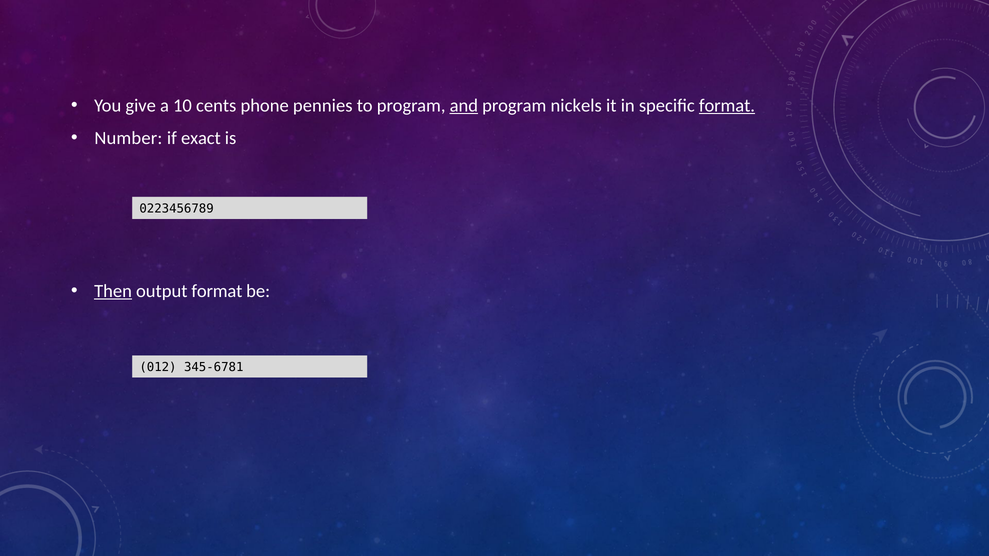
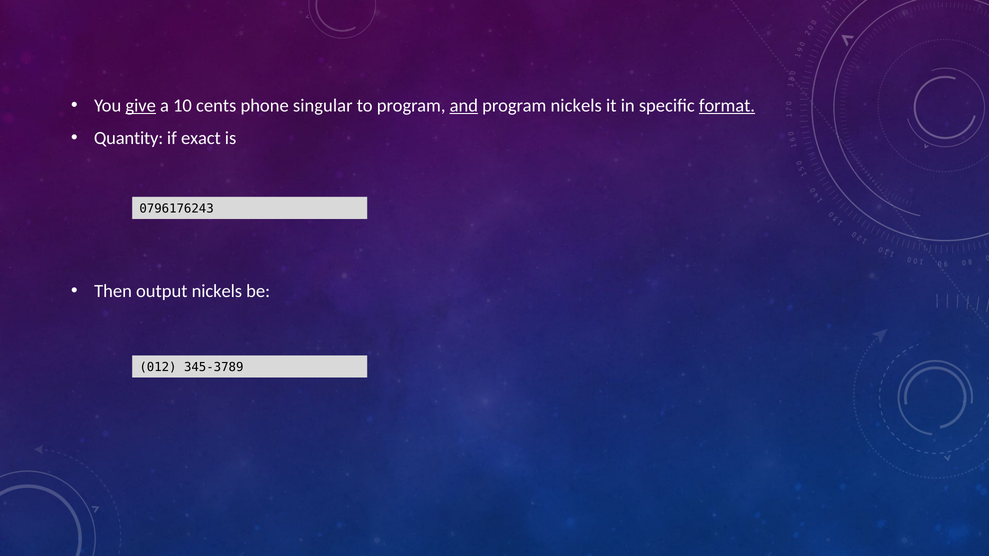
give underline: none -> present (141, 106)
pennies: pennies -> singular (323, 106)
Number: Number -> Quantity (129, 138)
0223456789: 0223456789 -> 0796176243 (177, 209)
Then underline: present -> none (113, 291)
output format: format -> nickels (217, 291)
345-6781: 345-6781 -> 345-3789 (214, 368)
